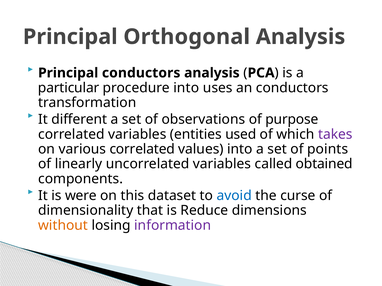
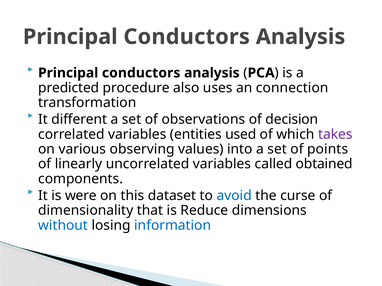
Orthogonal: Orthogonal -> Conductors (187, 37)
particular: particular -> predicted (69, 88)
procedure into: into -> also (186, 88)
an conductors: conductors -> connection (292, 88)
purpose: purpose -> decision (292, 120)
various correlated: correlated -> observing (142, 149)
without colour: orange -> blue (63, 226)
information colour: purple -> blue (173, 226)
